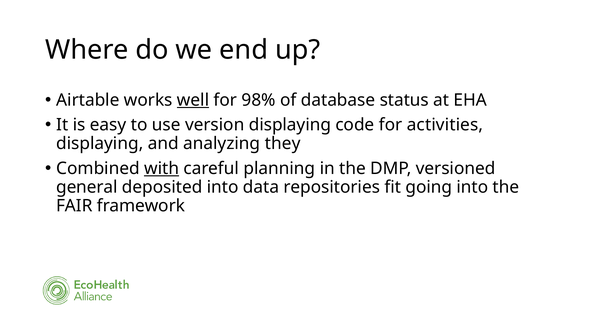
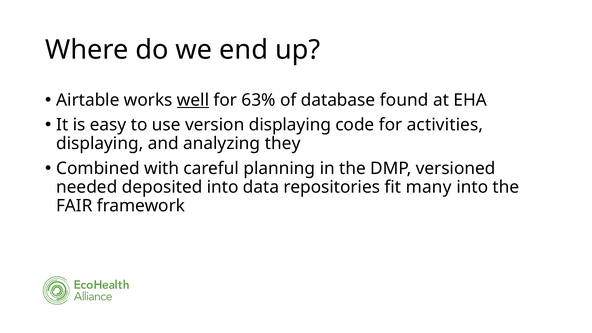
98%: 98% -> 63% (259, 100)
status: status -> found (404, 100)
with underline: present -> none (162, 168)
general: general -> needed (87, 187)
going: going -> many (429, 187)
